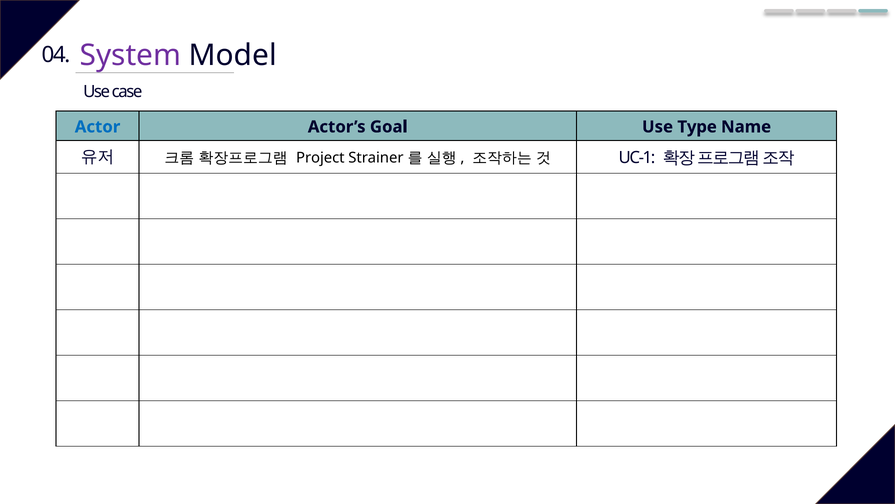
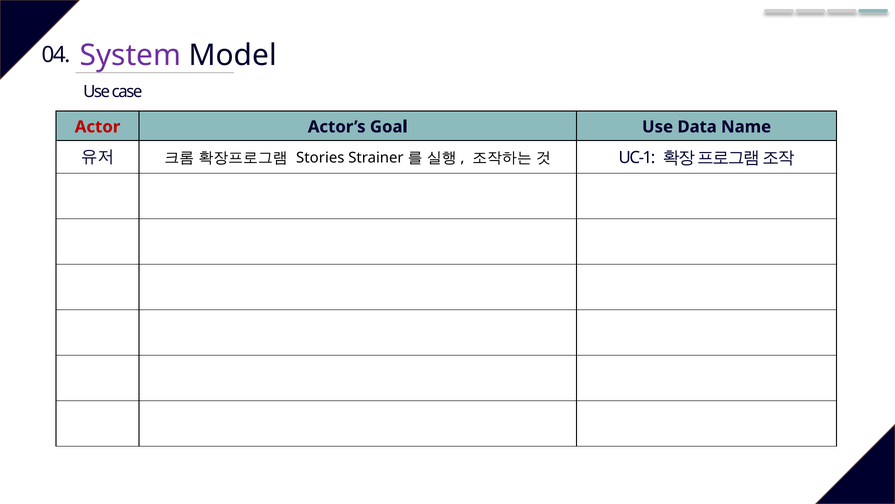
Actor colour: blue -> red (98, 127)
Type: Type -> Data (697, 127)
Project: Project -> Stories (320, 158)
